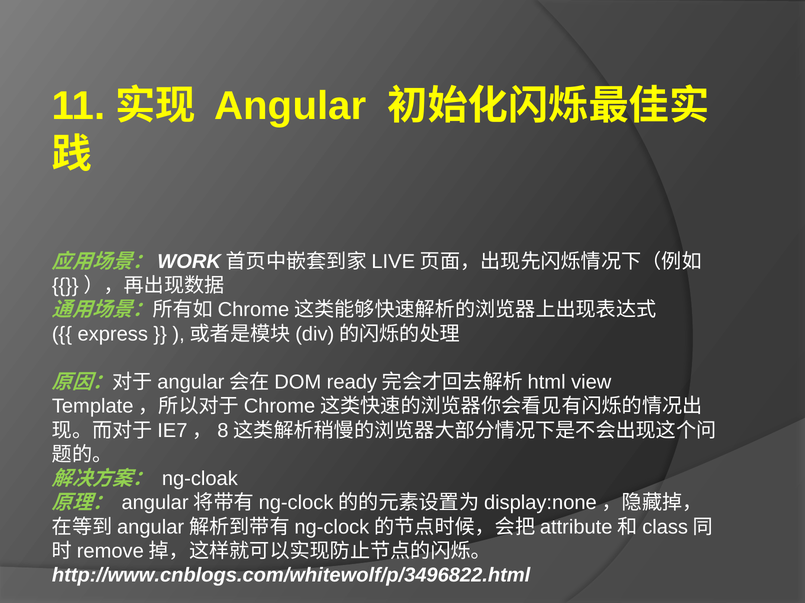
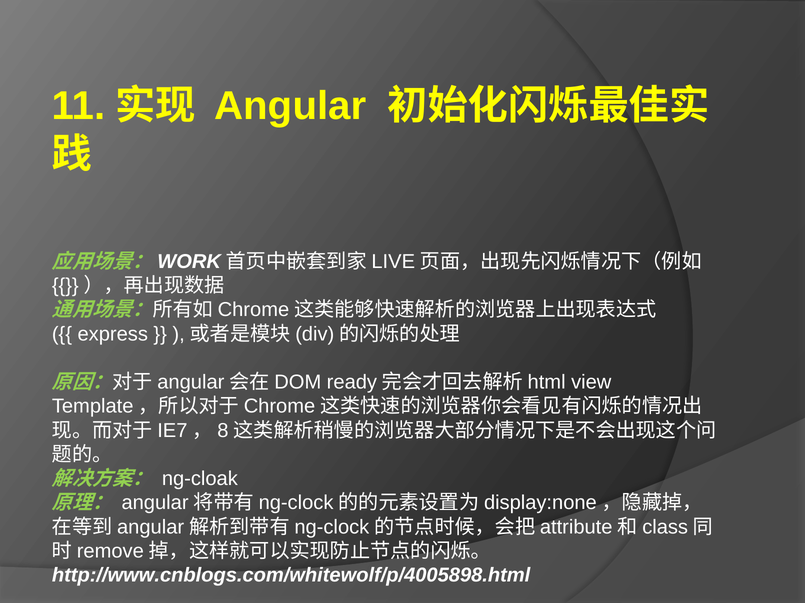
http://www.cnblogs.com/whitewolf/p/3496822.html: http://www.cnblogs.com/whitewolf/p/3496822.html -> http://www.cnblogs.com/whitewolf/p/4005898.html (291, 576)
